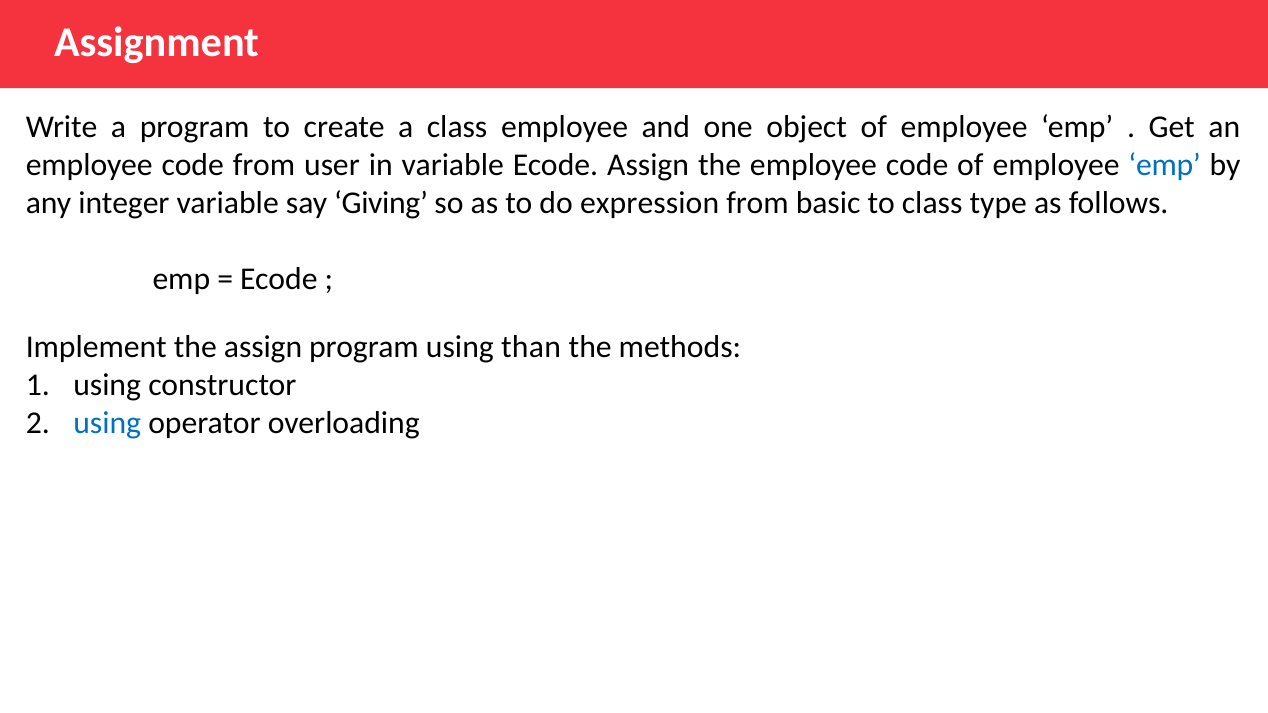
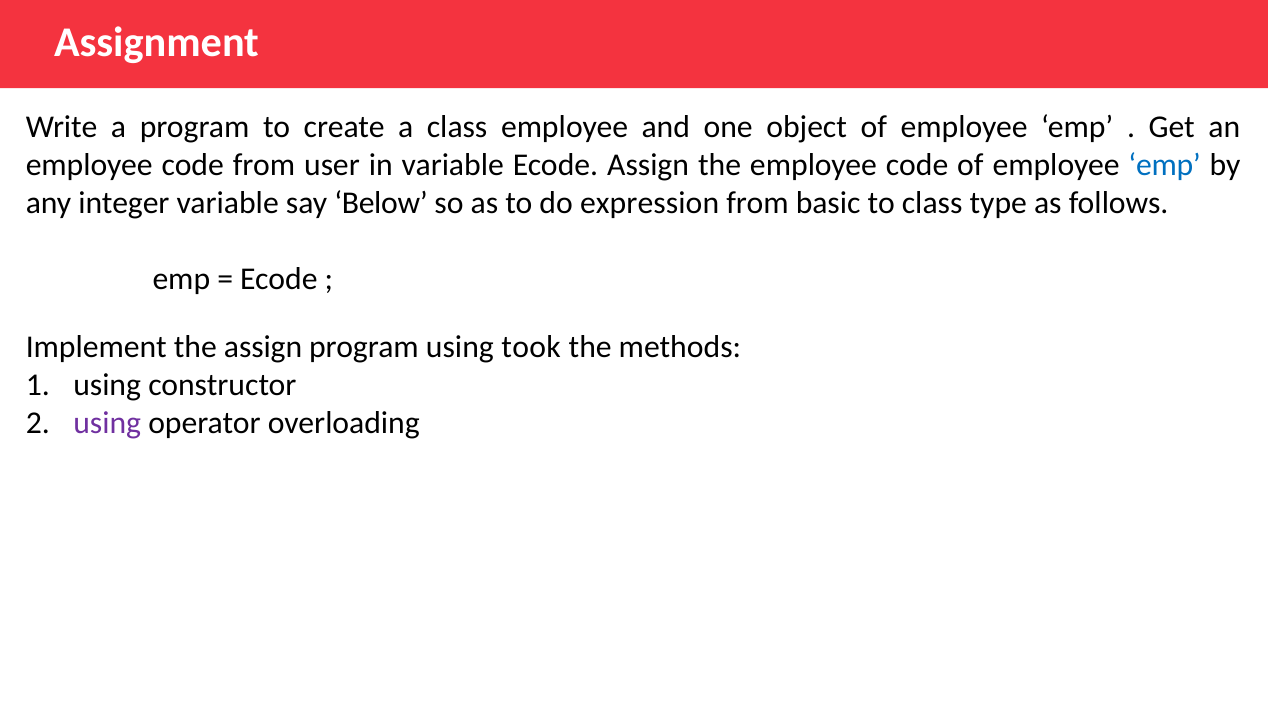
Giving: Giving -> Below (381, 203)
than: than -> took (531, 347)
using colour: blue -> purple (107, 423)
